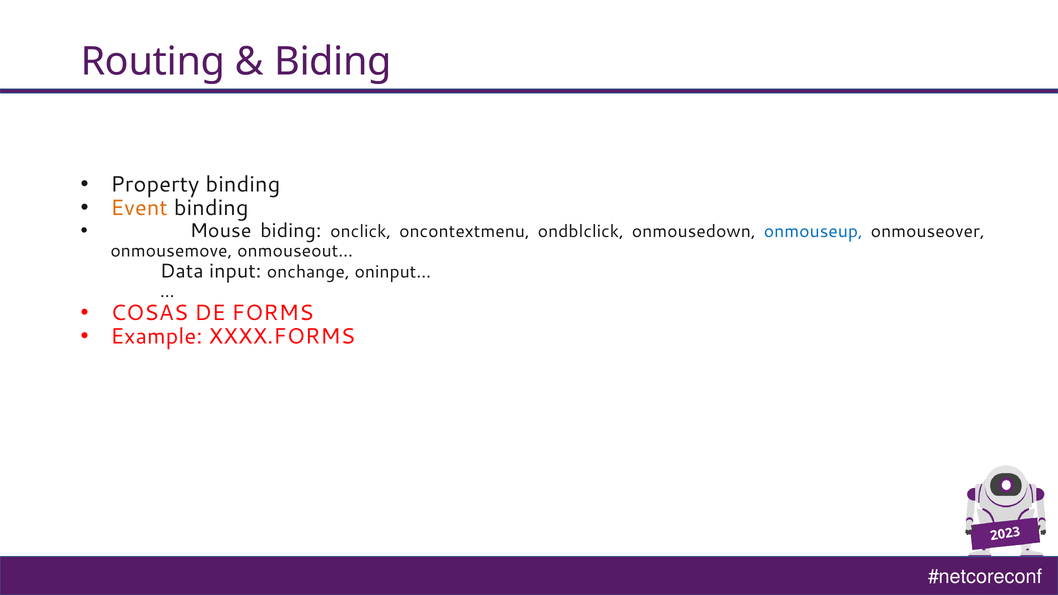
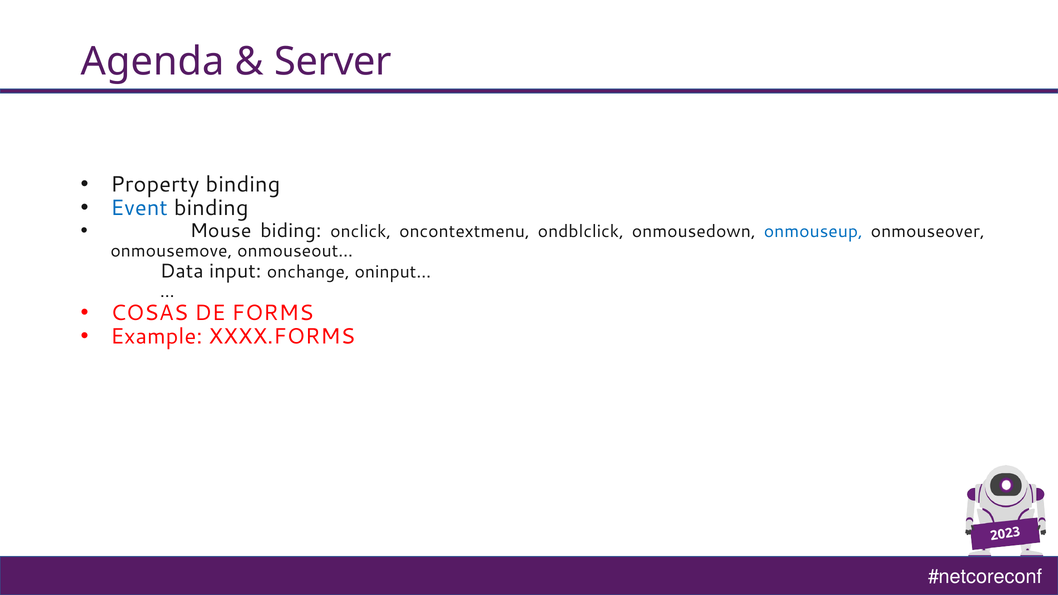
Routing: Routing -> Agenda (153, 62)
Biding: Biding -> Server (333, 62)
Event colour: orange -> blue (139, 208)
